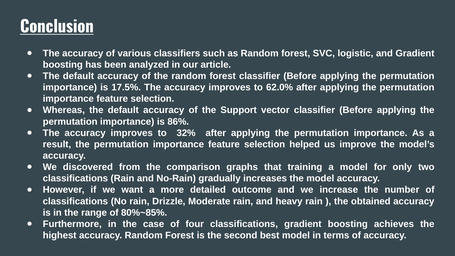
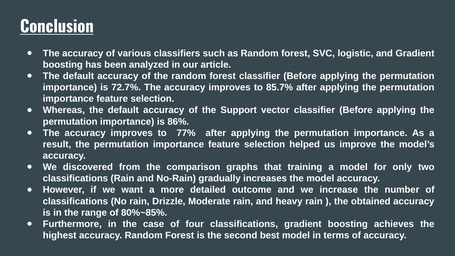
17.5%: 17.5% -> 72.7% (126, 87)
62.0%: 62.0% -> 85.7% (280, 87)
32%: 32% -> 77% (186, 133)
